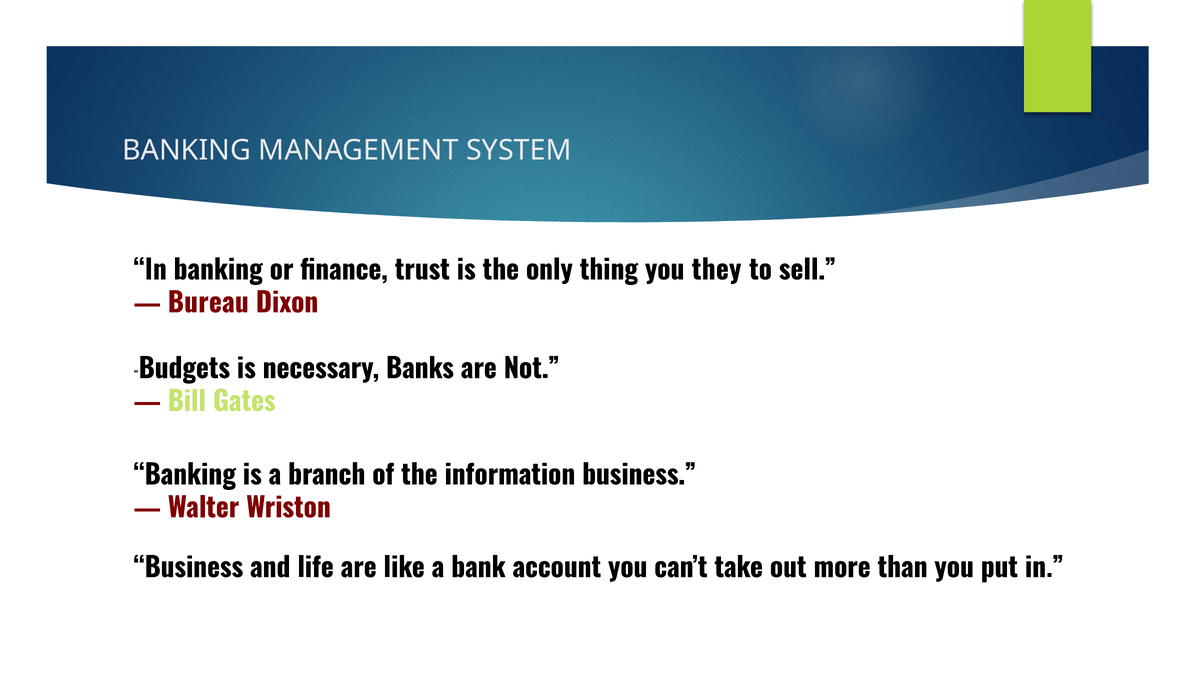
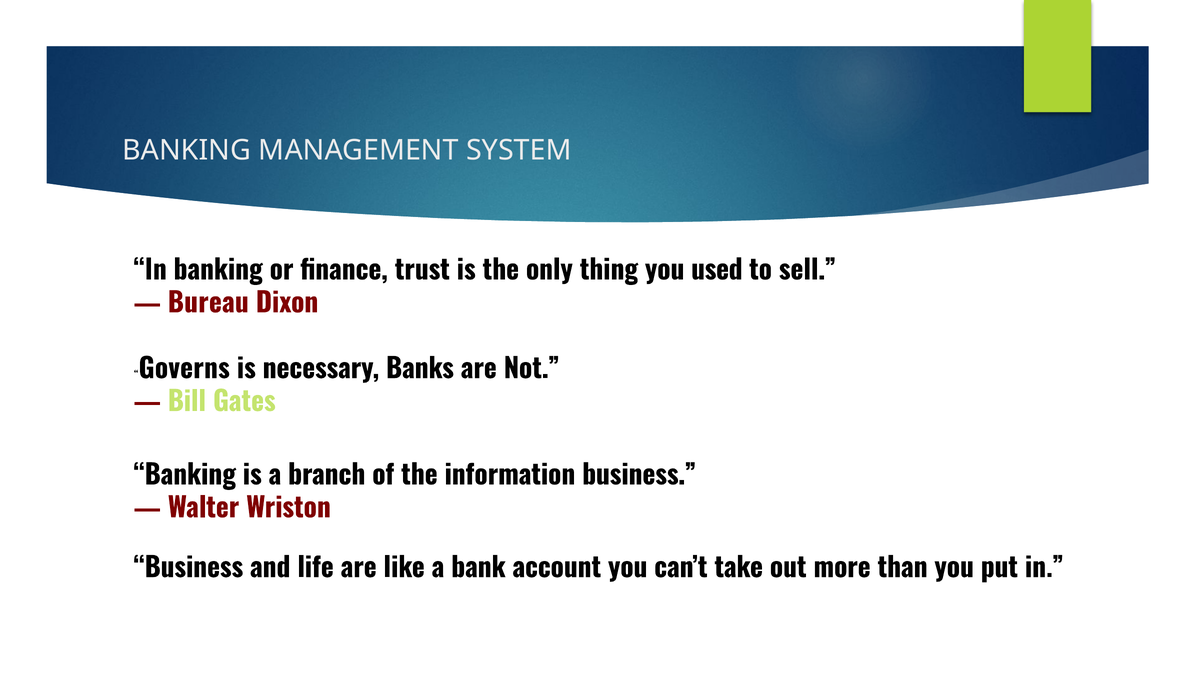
they: they -> used (717, 270)
Budgets: Budgets -> Governs (184, 369)
